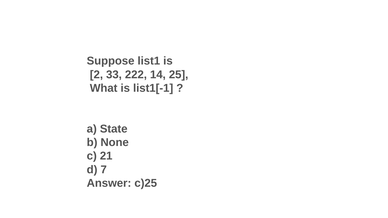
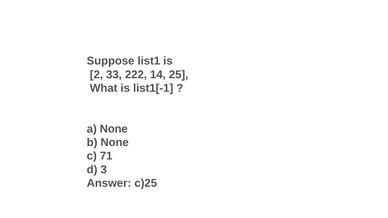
a State: State -> None (114, 129)
21: 21 -> 71 (106, 156)
7: 7 -> 3 (104, 170)
